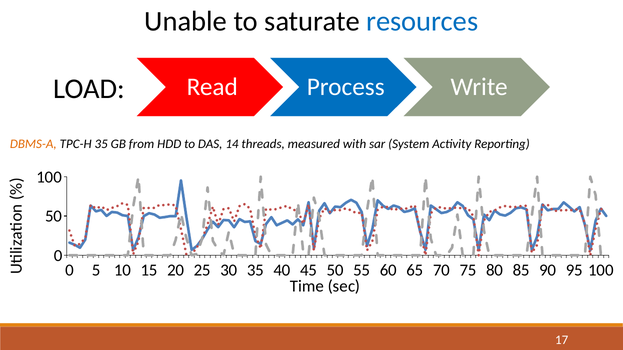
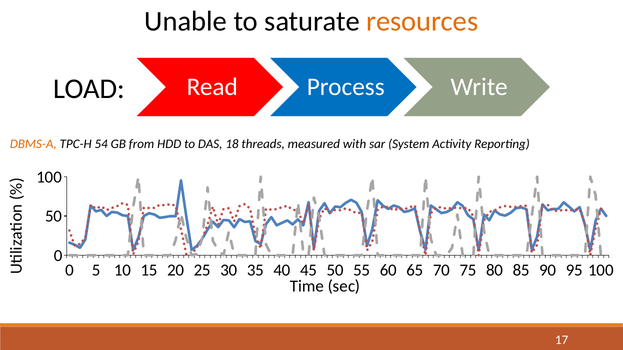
resources colour: blue -> orange (422, 21)
TPC-H 35: 35 -> 54 (101, 144)
14: 14 -> 18 (232, 144)
